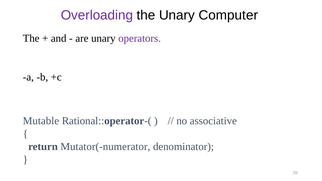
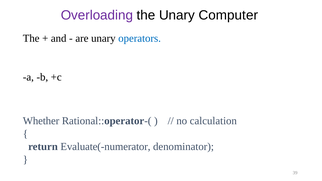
operators colour: purple -> blue (140, 38)
Mutable: Mutable -> Whether (41, 121)
associative: associative -> calculation (213, 121)
Mutator(-numerator: Mutator(-numerator -> Evaluate(-numerator (105, 147)
